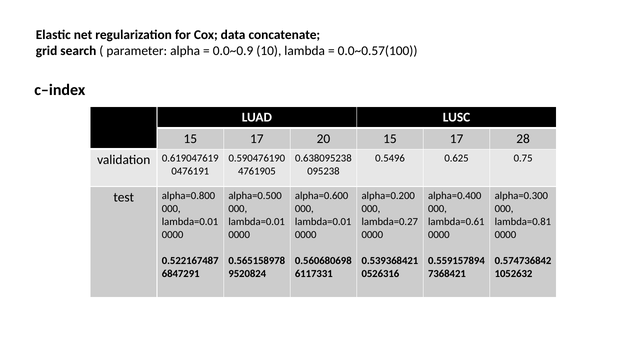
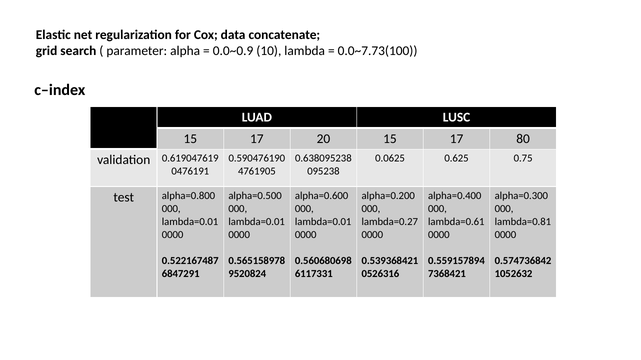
0.0~0.57(100: 0.0~0.57(100 -> 0.0~7.73(100 (378, 51)
28: 28 -> 80 (523, 139)
0.5496: 0.5496 -> 0.0625 (390, 158)
